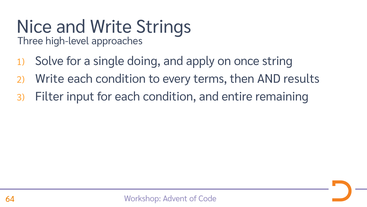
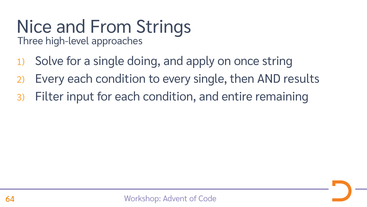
and Write: Write -> From (111, 27)
Write: Write -> Every (50, 79)
every terms: terms -> single (210, 79)
